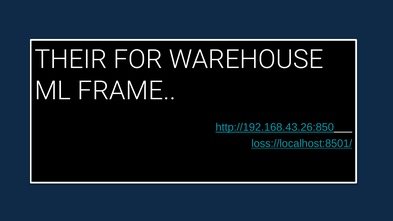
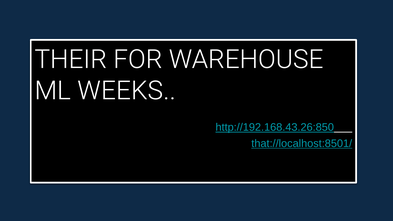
FRAME: FRAME -> WEEKS (127, 91)
loss://localhost:8501/: loss://localhost:8501/ -> that://localhost:8501/ (302, 143)
